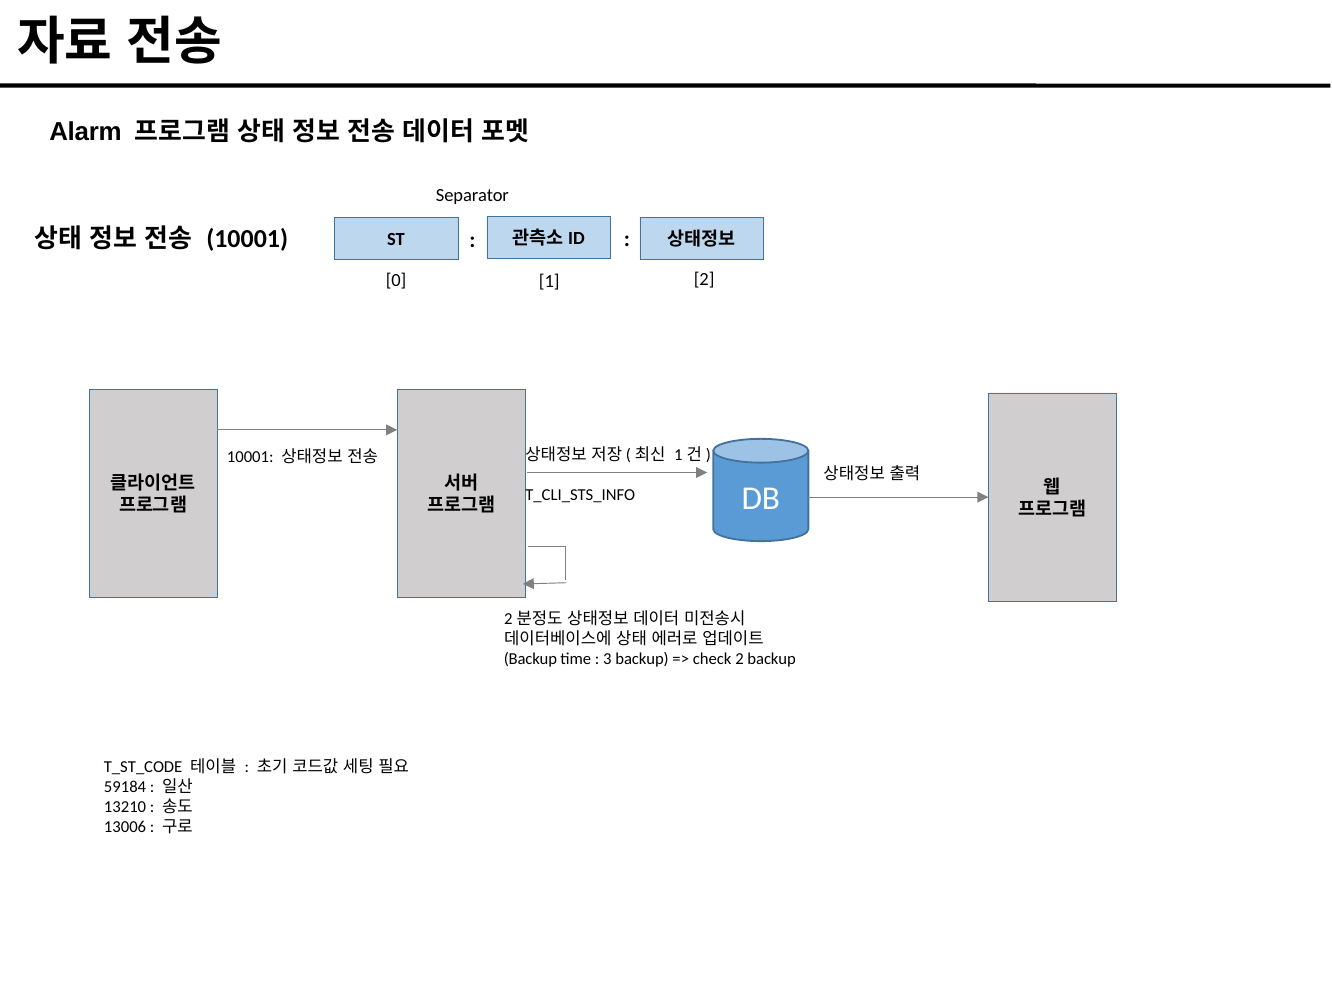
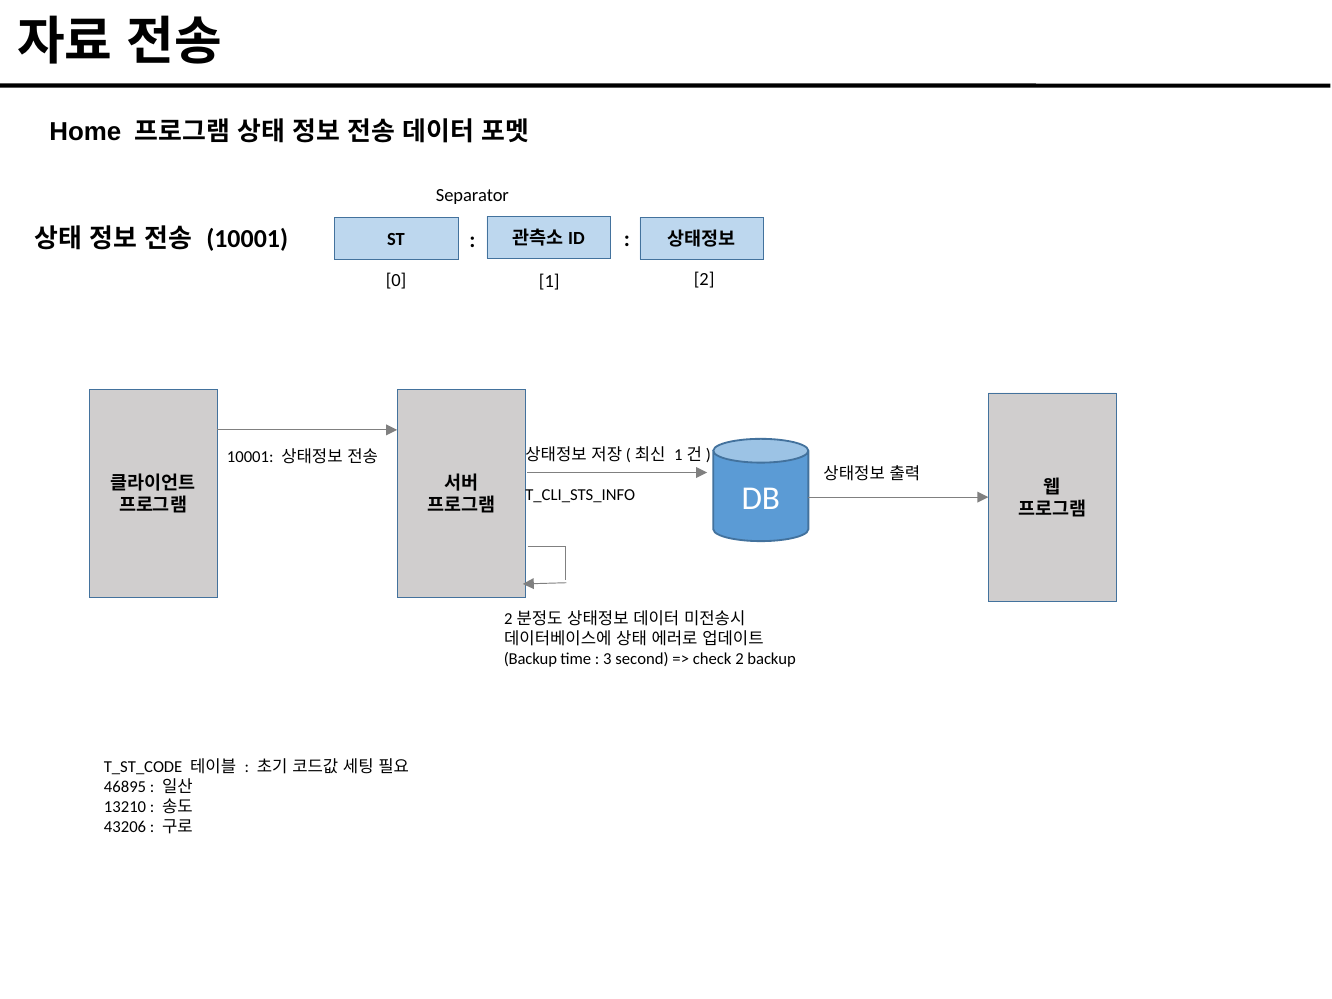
Alarm: Alarm -> Home (85, 132)
3 backup: backup -> second (642, 659)
59184: 59184 -> 46895 (125, 787)
13006: 13006 -> 43206 (125, 827)
